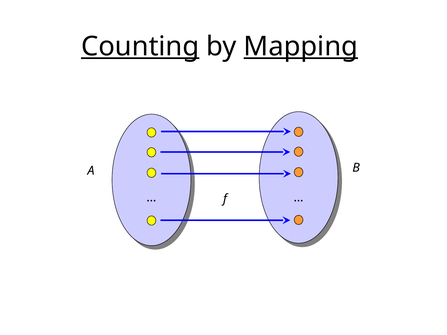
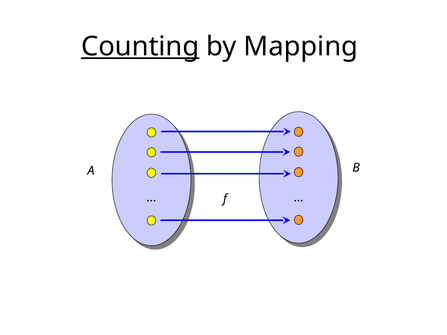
Mapping underline: present -> none (301, 47)
